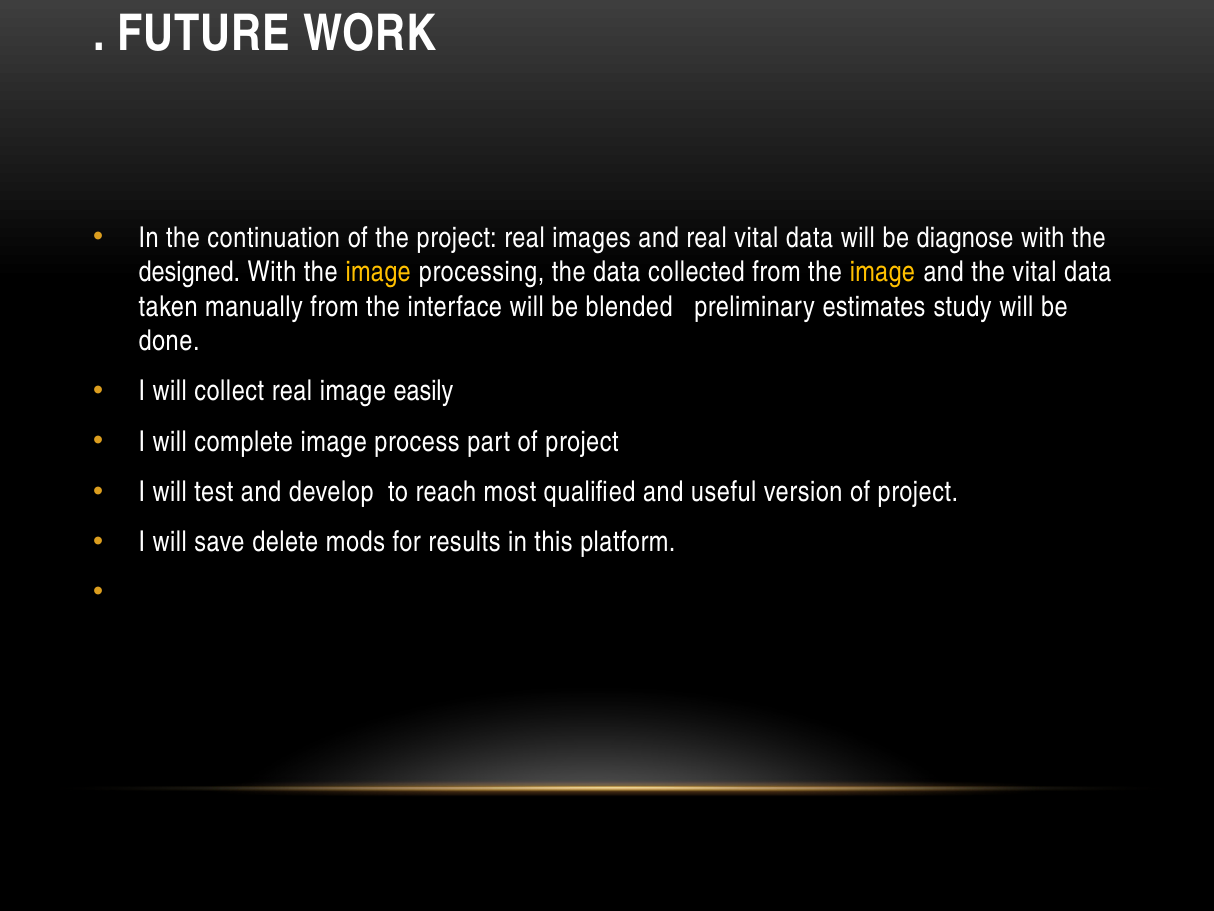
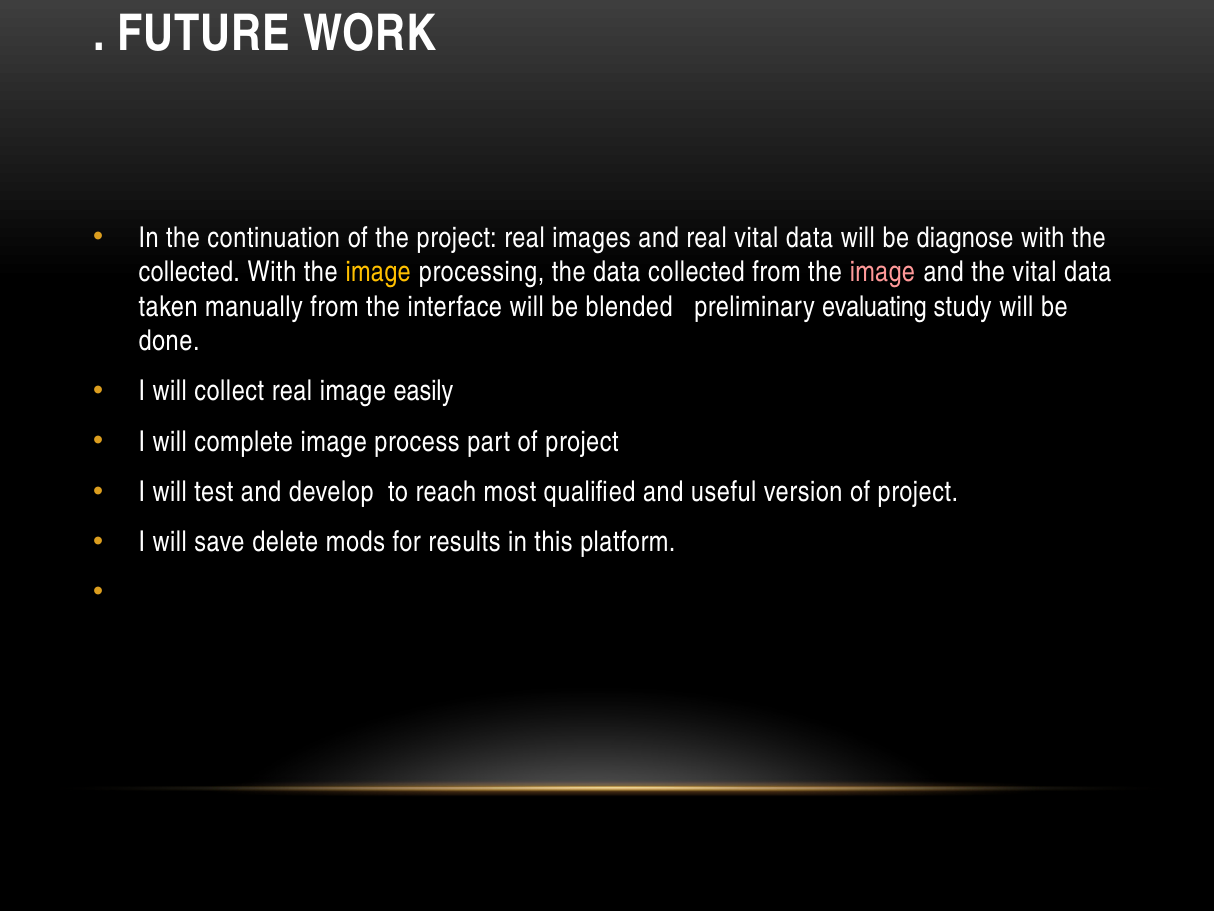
designed: designed -> collected (189, 272)
image colour: yellow -> pink (882, 272)
estimates: estimates -> evaluating (874, 307)
